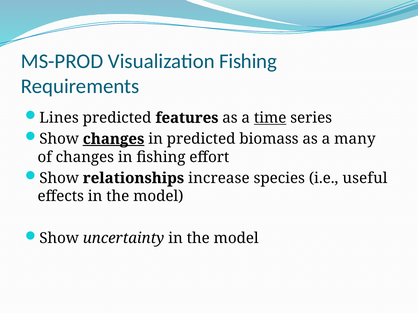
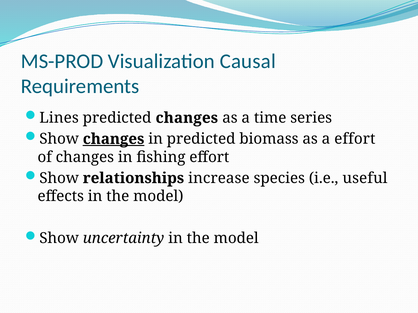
Visualization Fishing: Fishing -> Causal (248, 61)
predicted features: features -> changes (187, 118)
time underline: present -> none (270, 118)
a many: many -> effort (355, 139)
